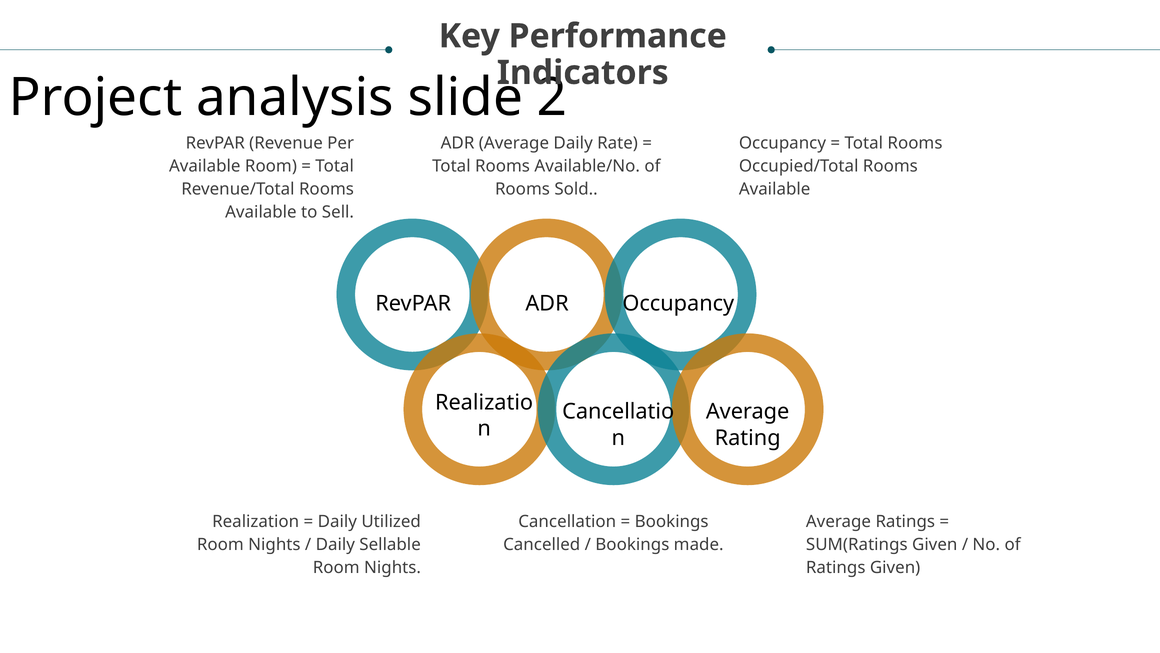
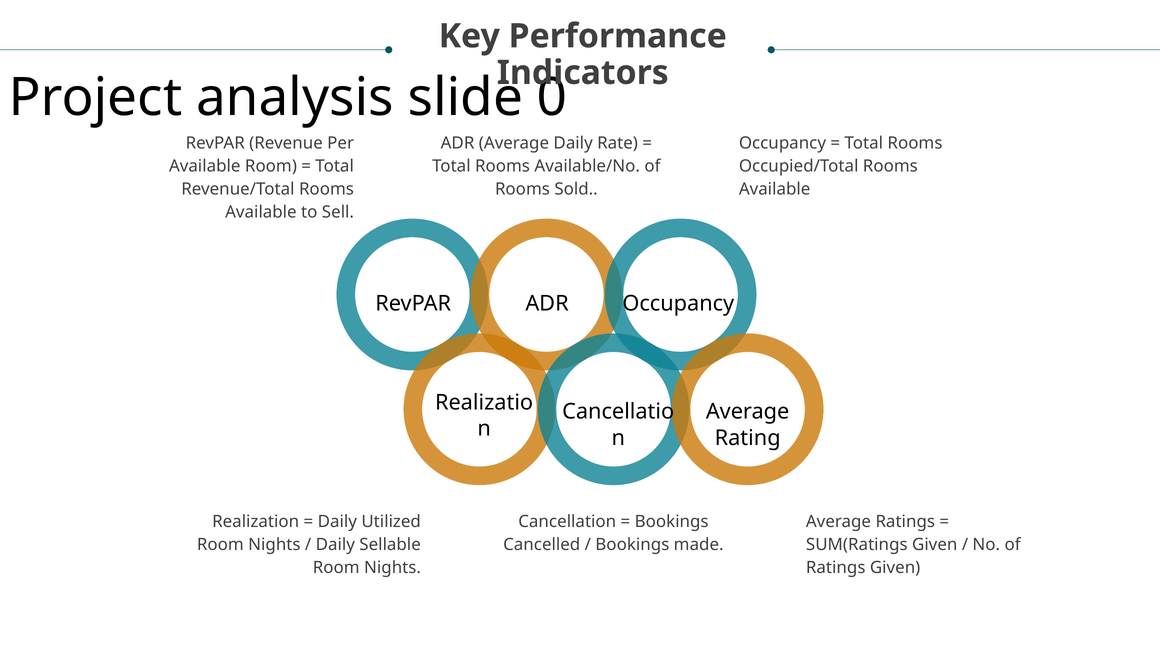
2: 2 -> 0 (552, 97)
